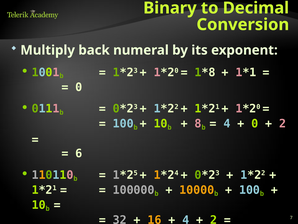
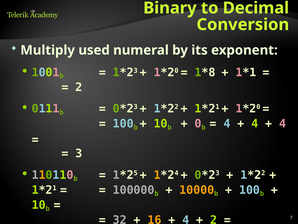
back: back -> used (94, 50)
0: 0 -> 2 (79, 87)
8: 8 -> 0 (198, 123)
0: 0 -> 4 (255, 123)
2: 2 -> 4 (283, 123)
6: 6 -> 3 (79, 153)
